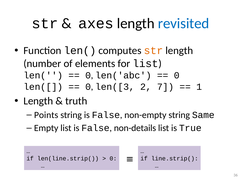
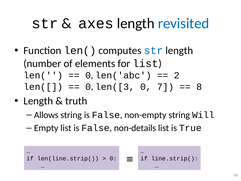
str colour: orange -> blue (153, 51)
0: 0 -> 2 (177, 75)
len([3 2: 2 -> 0 (146, 87)
1: 1 -> 8 (199, 87)
Points: Points -> Allows (46, 115)
Same: Same -> Will (203, 115)
